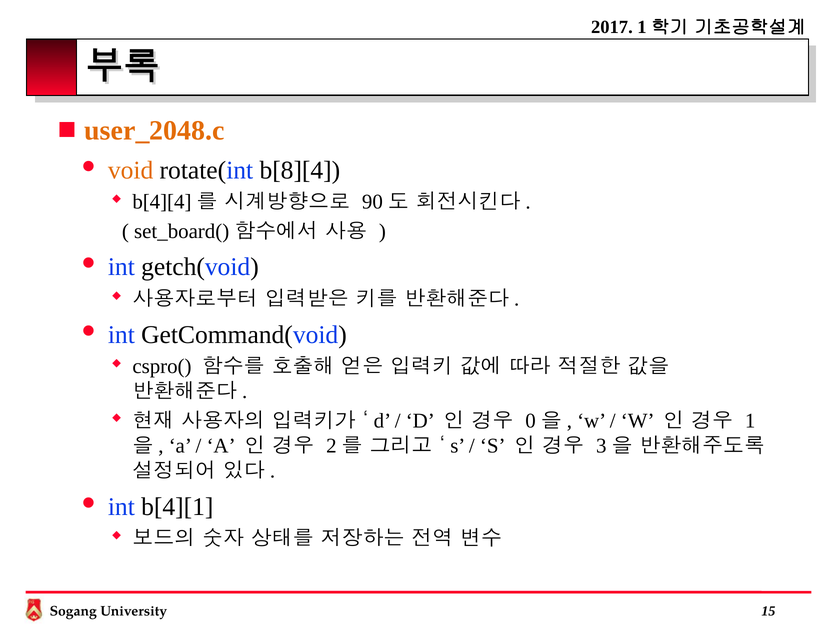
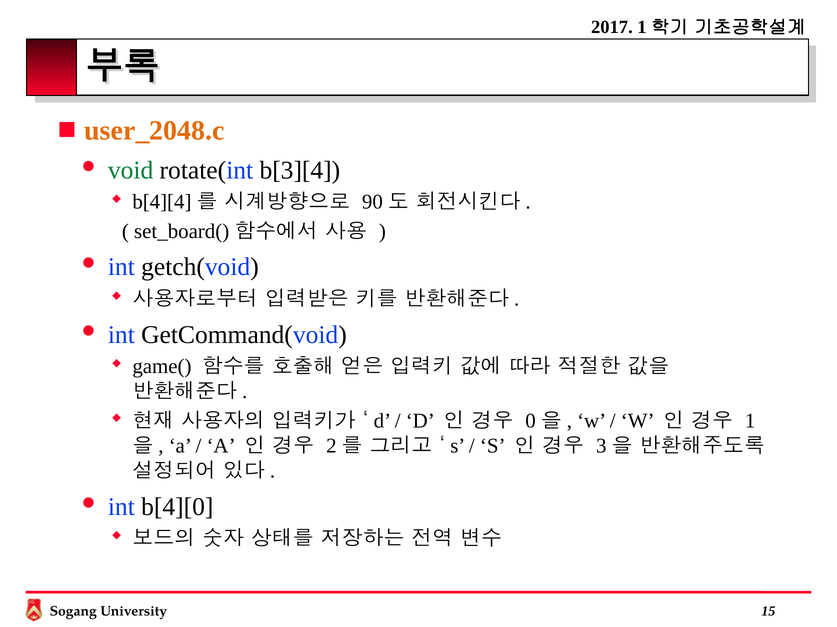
void colour: orange -> green (131, 170)
b[8][4: b[8][4 -> b[3][4 (300, 170)
cspro(: cspro( -> game( (162, 367)
b[4][1: b[4][1 -> b[4][0 (177, 507)
